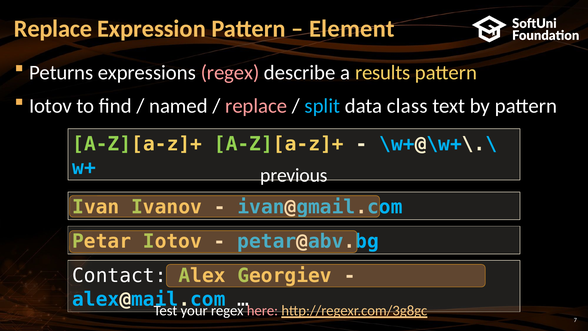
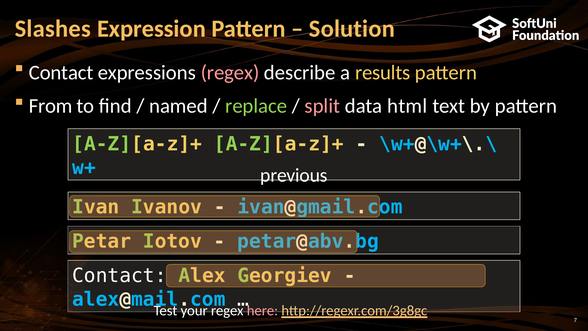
Replace: Replace -> Slashes (53, 29)
Element: Element -> Solution (352, 29)
Рeturns: Рeturns -> Contact (61, 72)
Iotov: Iotov -> From (51, 106)
replace colour: pink -> light green (256, 106)
split colour: light blue -> pink (322, 106)
class: class -> html (407, 106)
